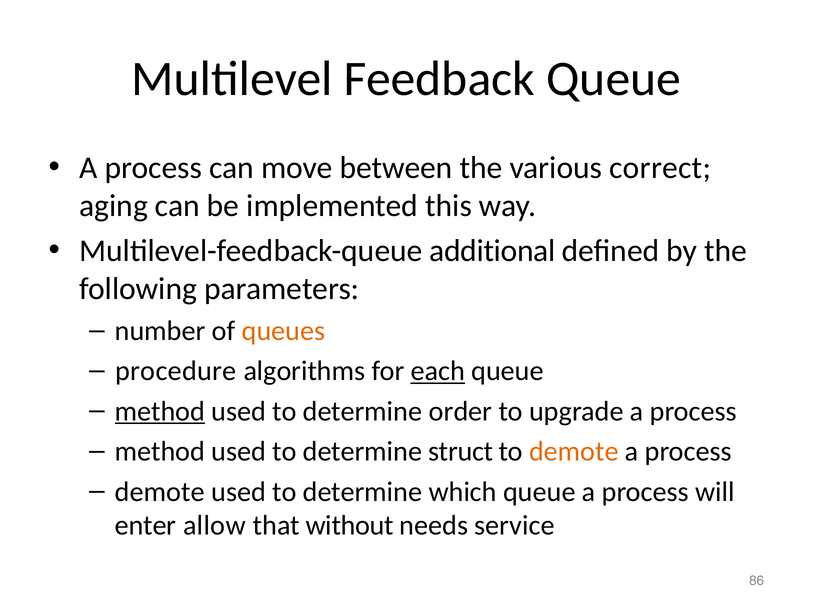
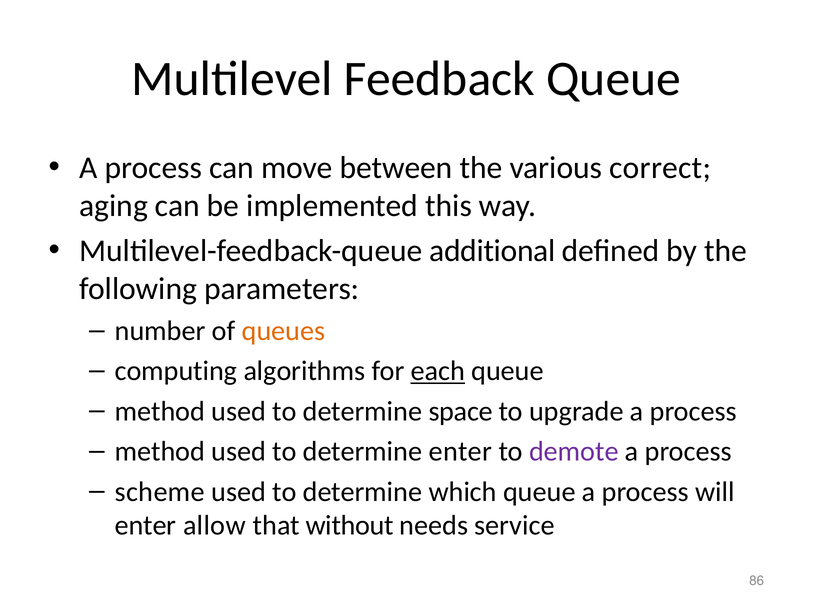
procedure: procedure -> computing (176, 371)
method underline: present -> none (160, 411)
order: order -> space (461, 411)
determine struct: struct -> enter (460, 451)
demote colour: orange -> purple (574, 451)
demote: demote -> scheme (160, 491)
